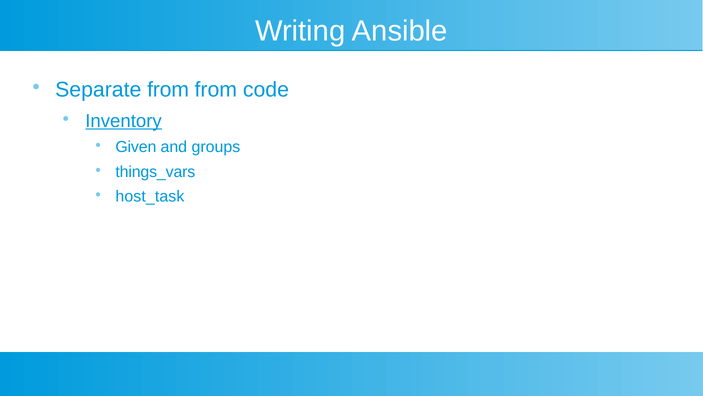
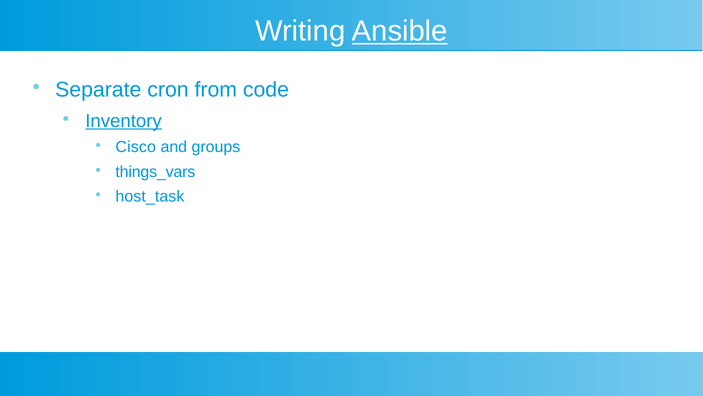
Ansible underline: none -> present (400, 31)
Separate from: from -> cron (168, 90)
Given: Given -> Cisco (136, 147)
